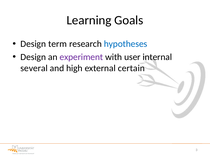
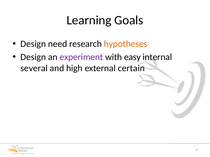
term: term -> need (58, 44)
hypotheses colour: blue -> orange (126, 44)
user: user -> easy (132, 57)
